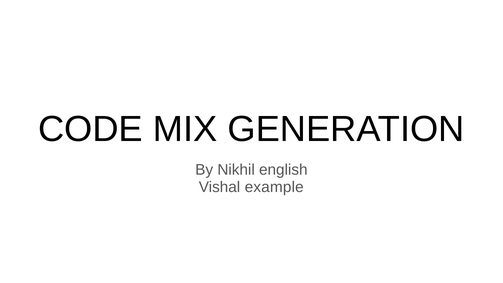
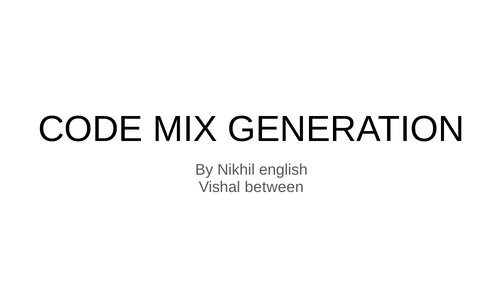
example: example -> between (274, 187)
